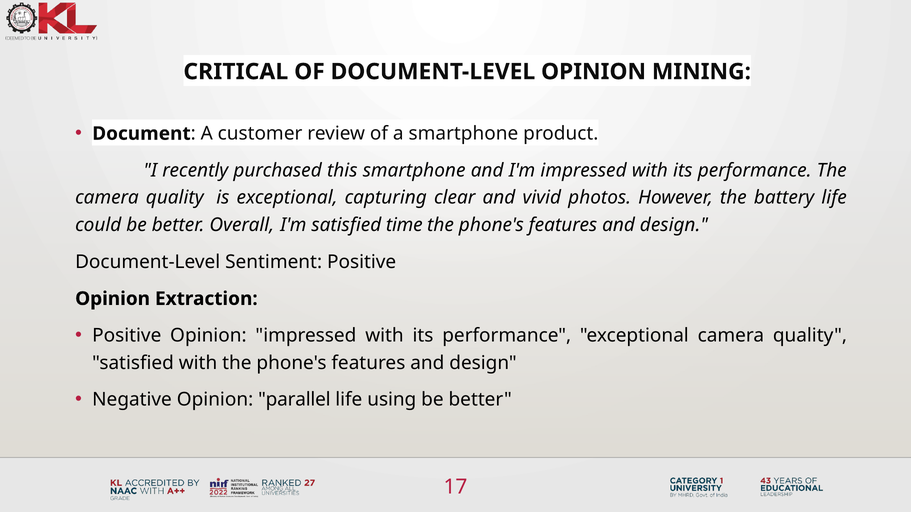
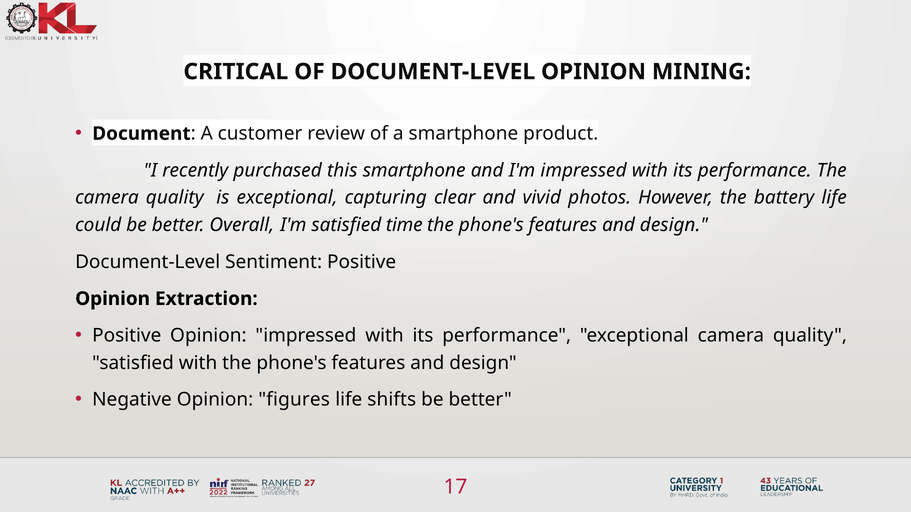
parallel: parallel -> figures (294, 400)
using: using -> shifts (392, 400)
